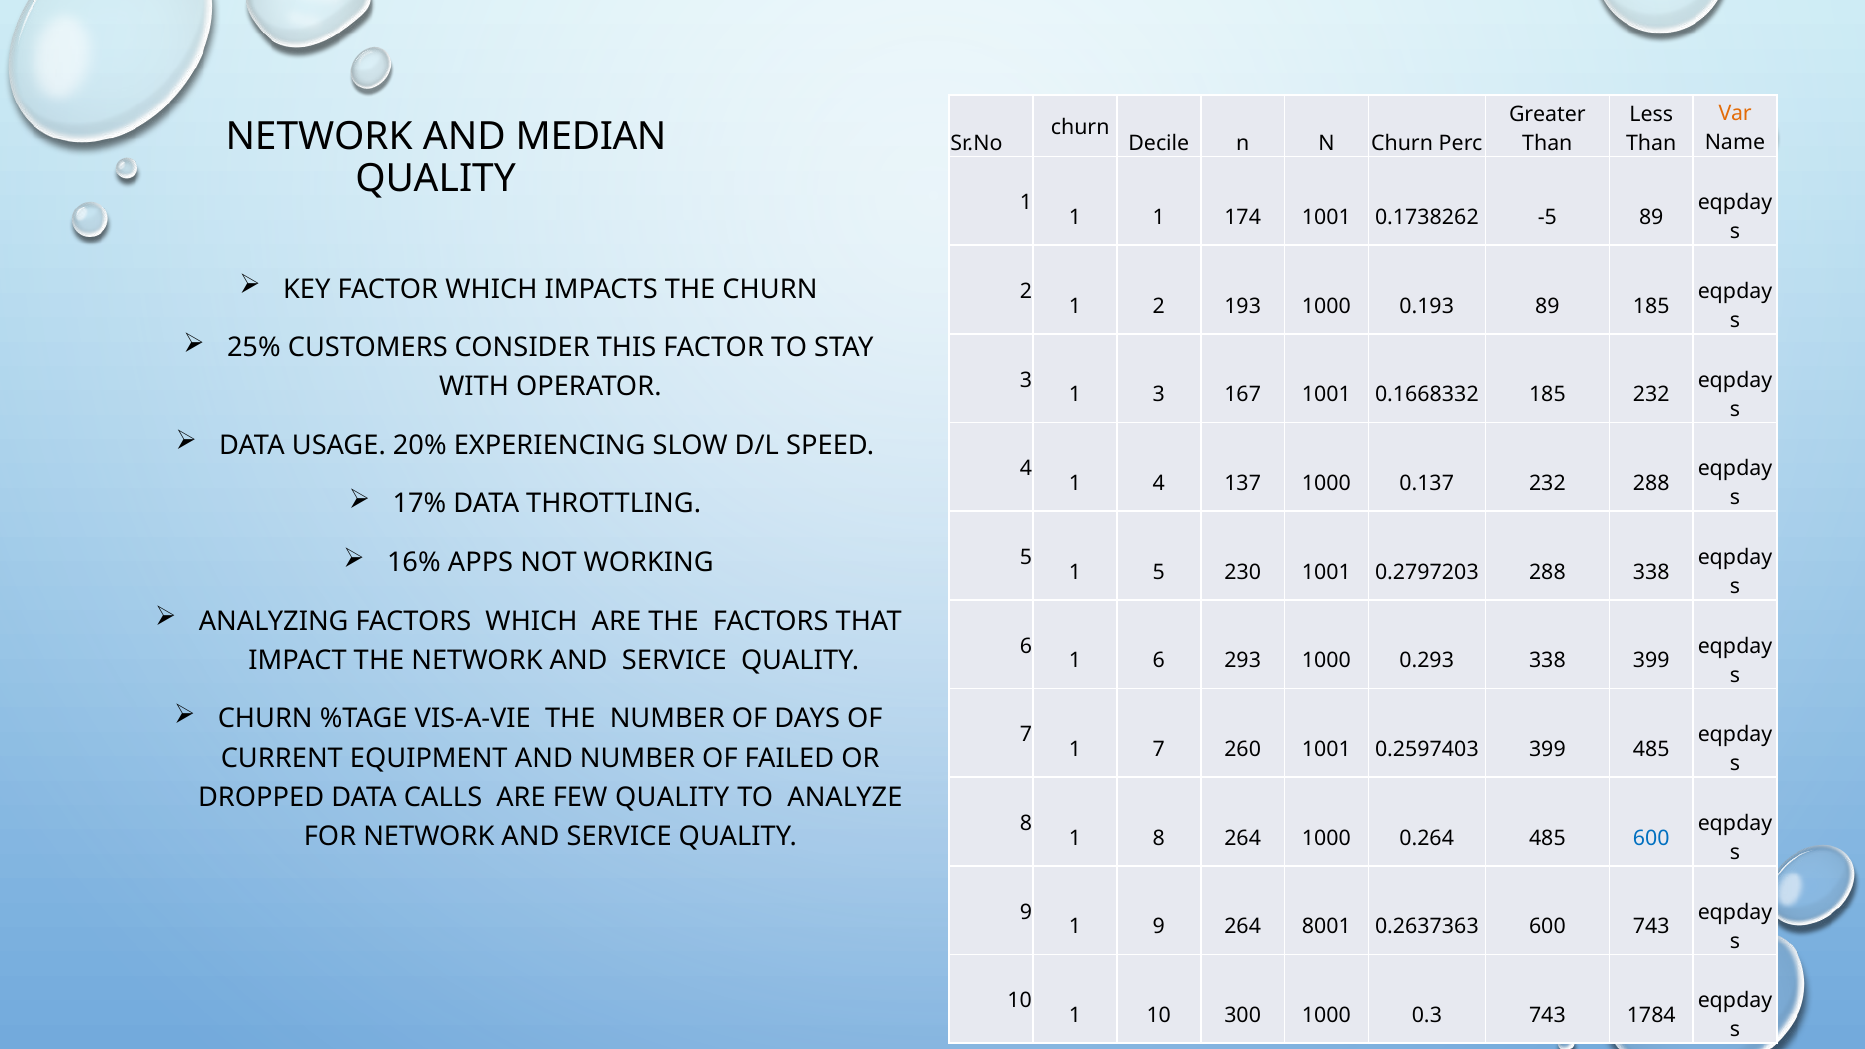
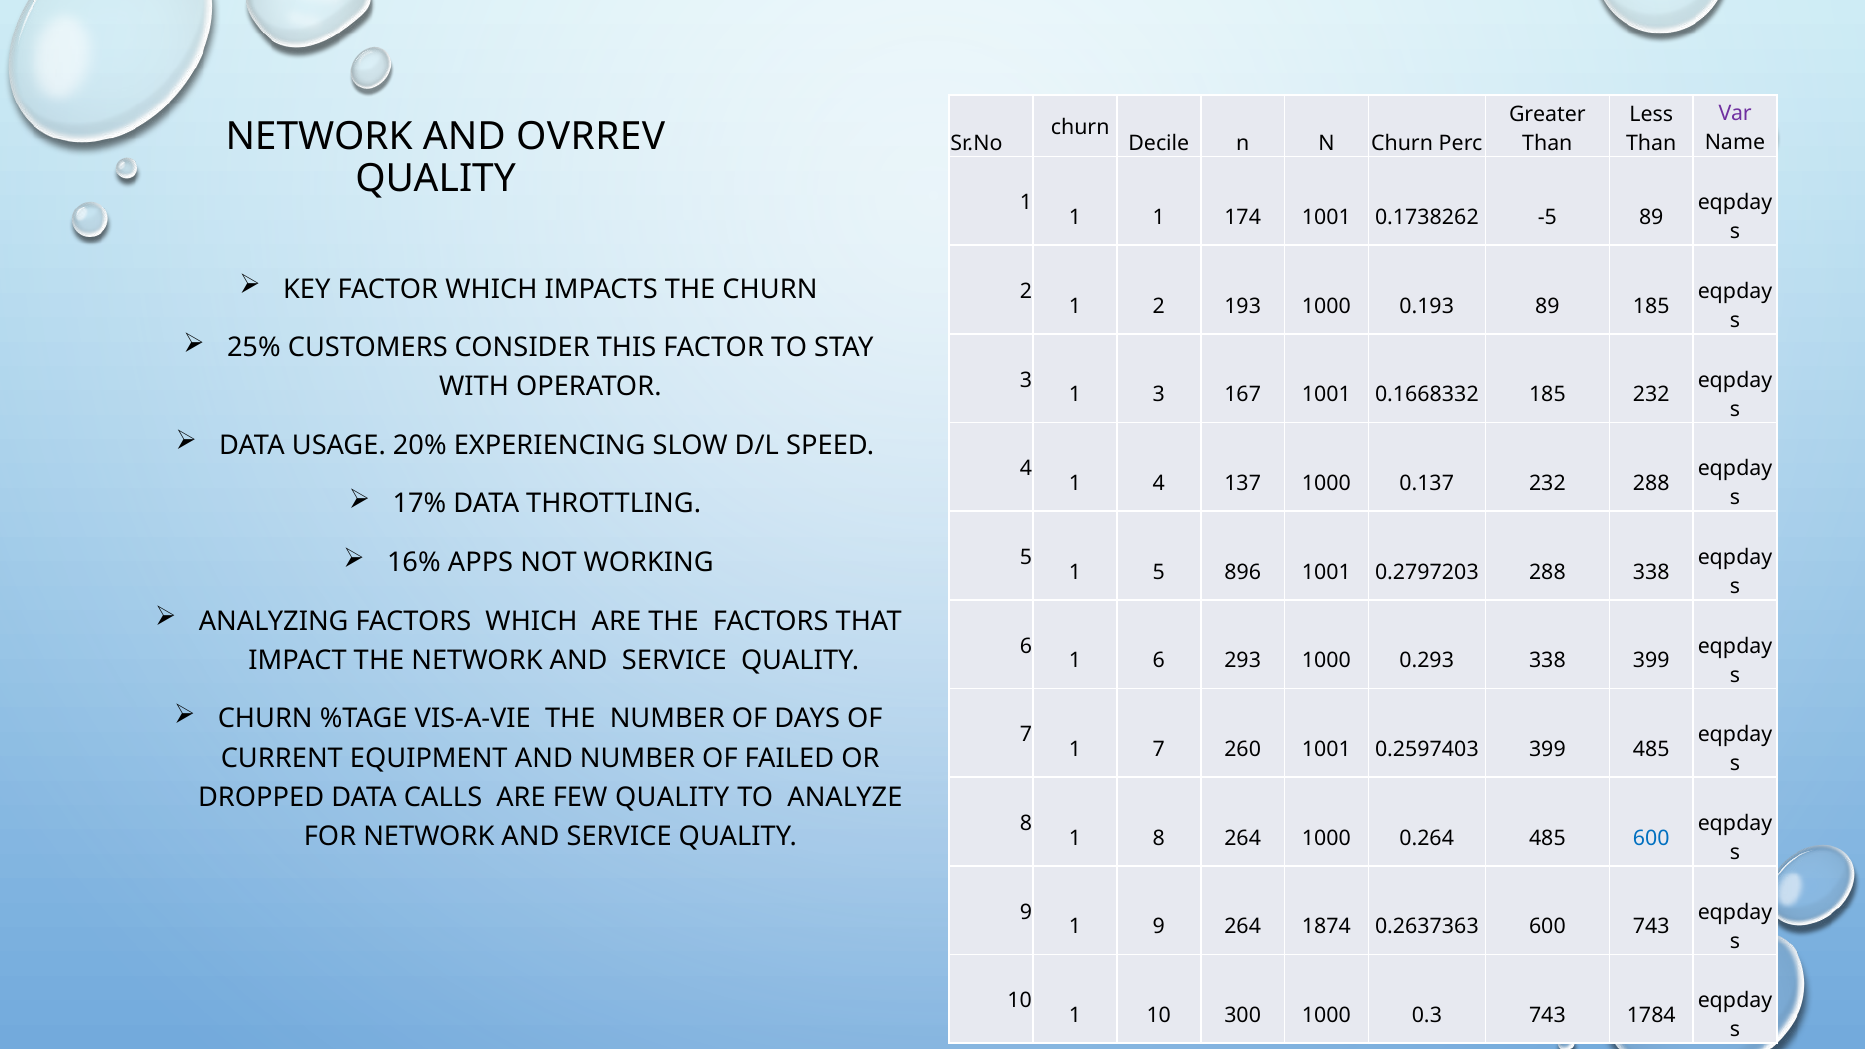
Var colour: orange -> purple (1735, 113)
MEDIAN: MEDIAN -> OVRREV (591, 137)
230: 230 -> 896 (1243, 572)
8001: 8001 -> 1874 (1326, 927)
